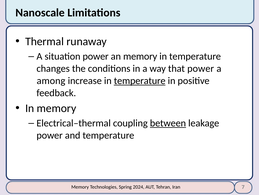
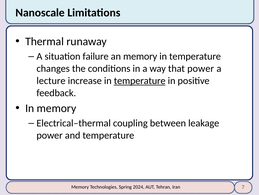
situation power: power -> failure (96, 56)
among: among -> lecture (51, 80)
between underline: present -> none (168, 123)
